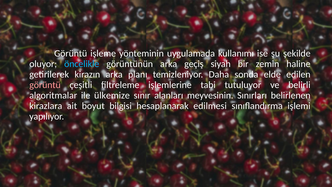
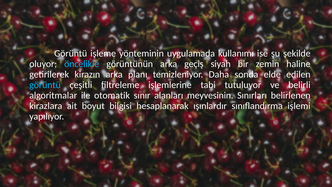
görüntü colour: pink -> light blue (45, 85)
ülkemize: ülkemize -> otomatik (112, 95)
edilmesi: edilmesi -> ışınlardır (210, 106)
